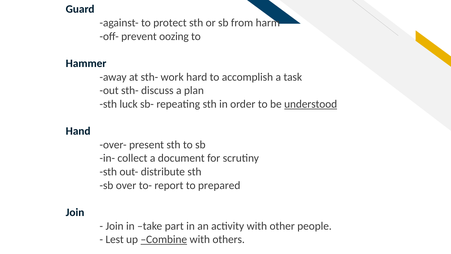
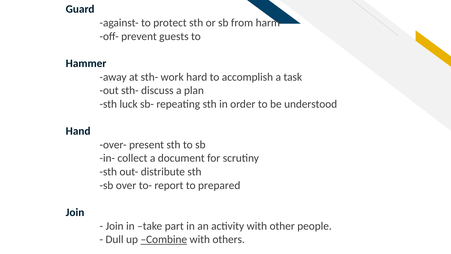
oozing: oozing -> guests (174, 36)
understood underline: present -> none (311, 104)
Lest: Lest -> Dull (115, 239)
